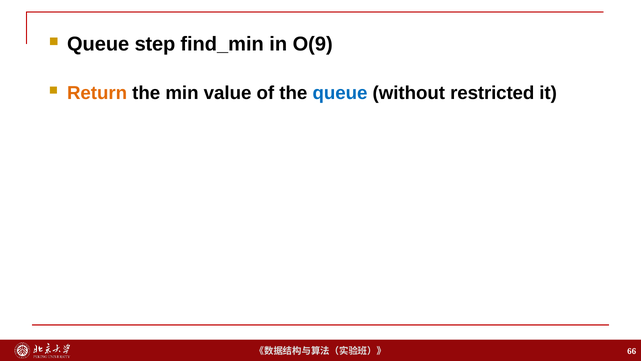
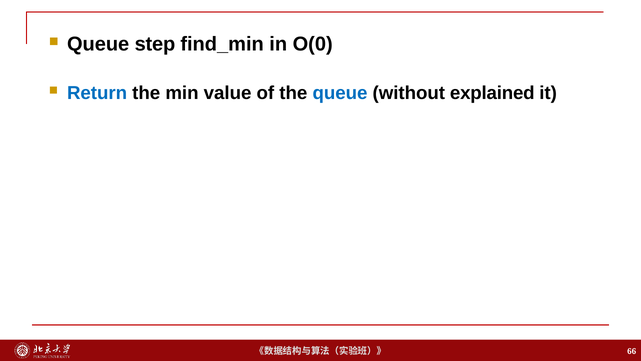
O(9: O(9 -> O(0 (313, 44)
Return colour: orange -> blue (97, 93)
restricted: restricted -> explained (492, 93)
